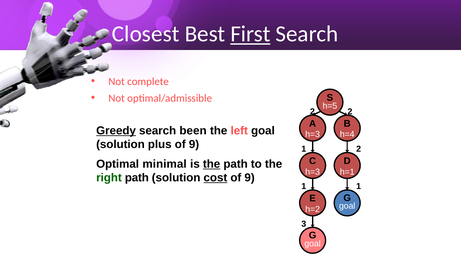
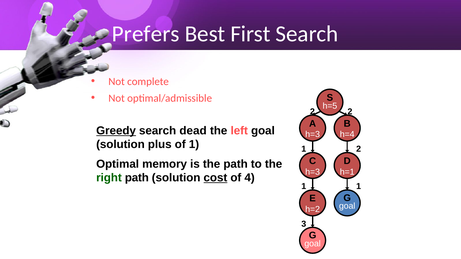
Closest: Closest -> Prefers (146, 34)
First underline: present -> none (250, 34)
been: been -> dead (193, 131)
9: 9 -> 1 (194, 145)
minimal: minimal -> memory (165, 164)
the underline: present -> none (212, 164)
9: 9 -> 4 (250, 178)
